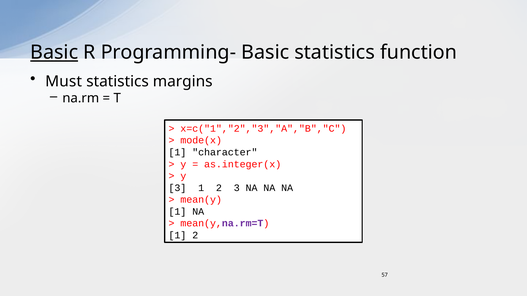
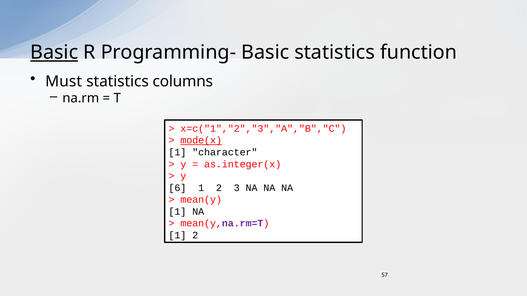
margins: margins -> columns (183, 81)
mode(x underline: none -> present (201, 141)
3: 3 -> 6 (177, 188)
